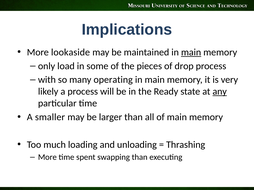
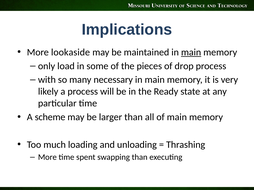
operating: operating -> necessary (113, 80)
any underline: present -> none (220, 92)
smaller: smaller -> scheme (50, 117)
